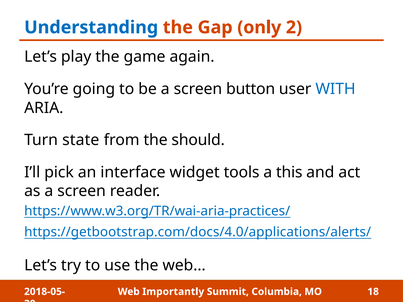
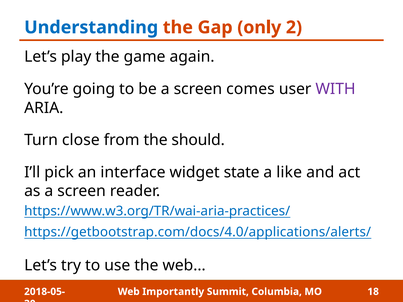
button: button -> comes (250, 89)
WITH colour: blue -> purple (336, 89)
state: state -> close (81, 140)
tools: tools -> state (242, 172)
this: this -> like (289, 172)
